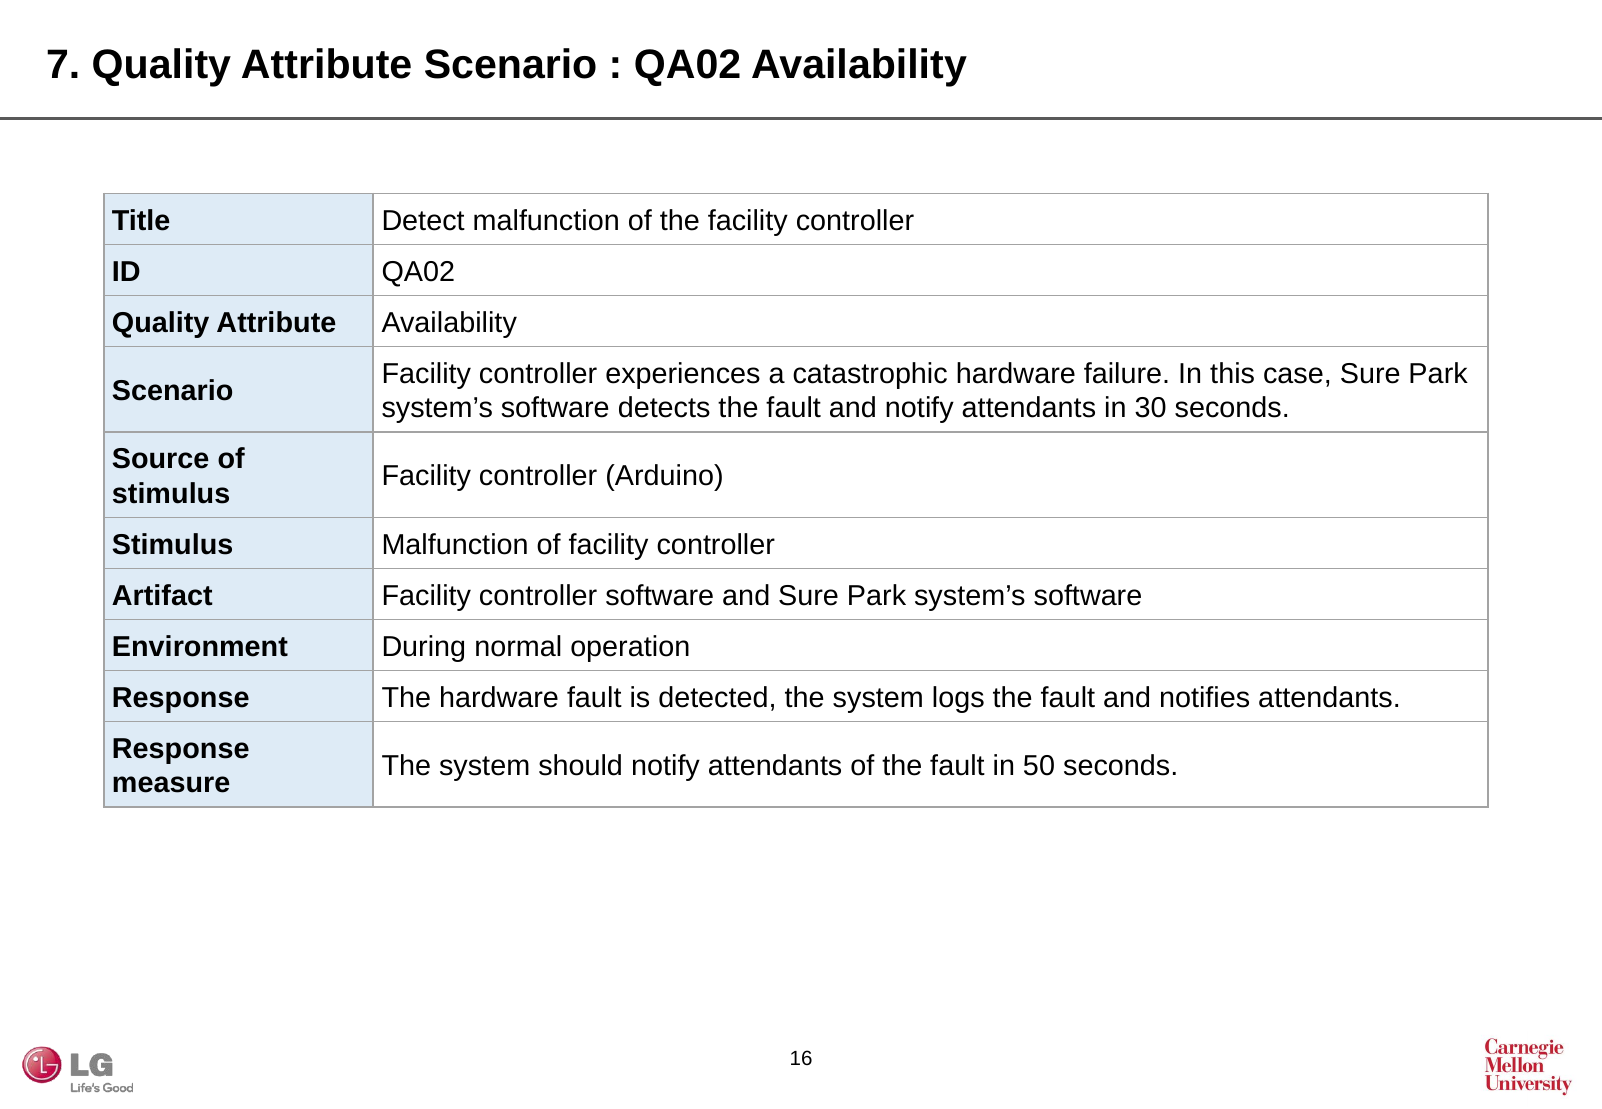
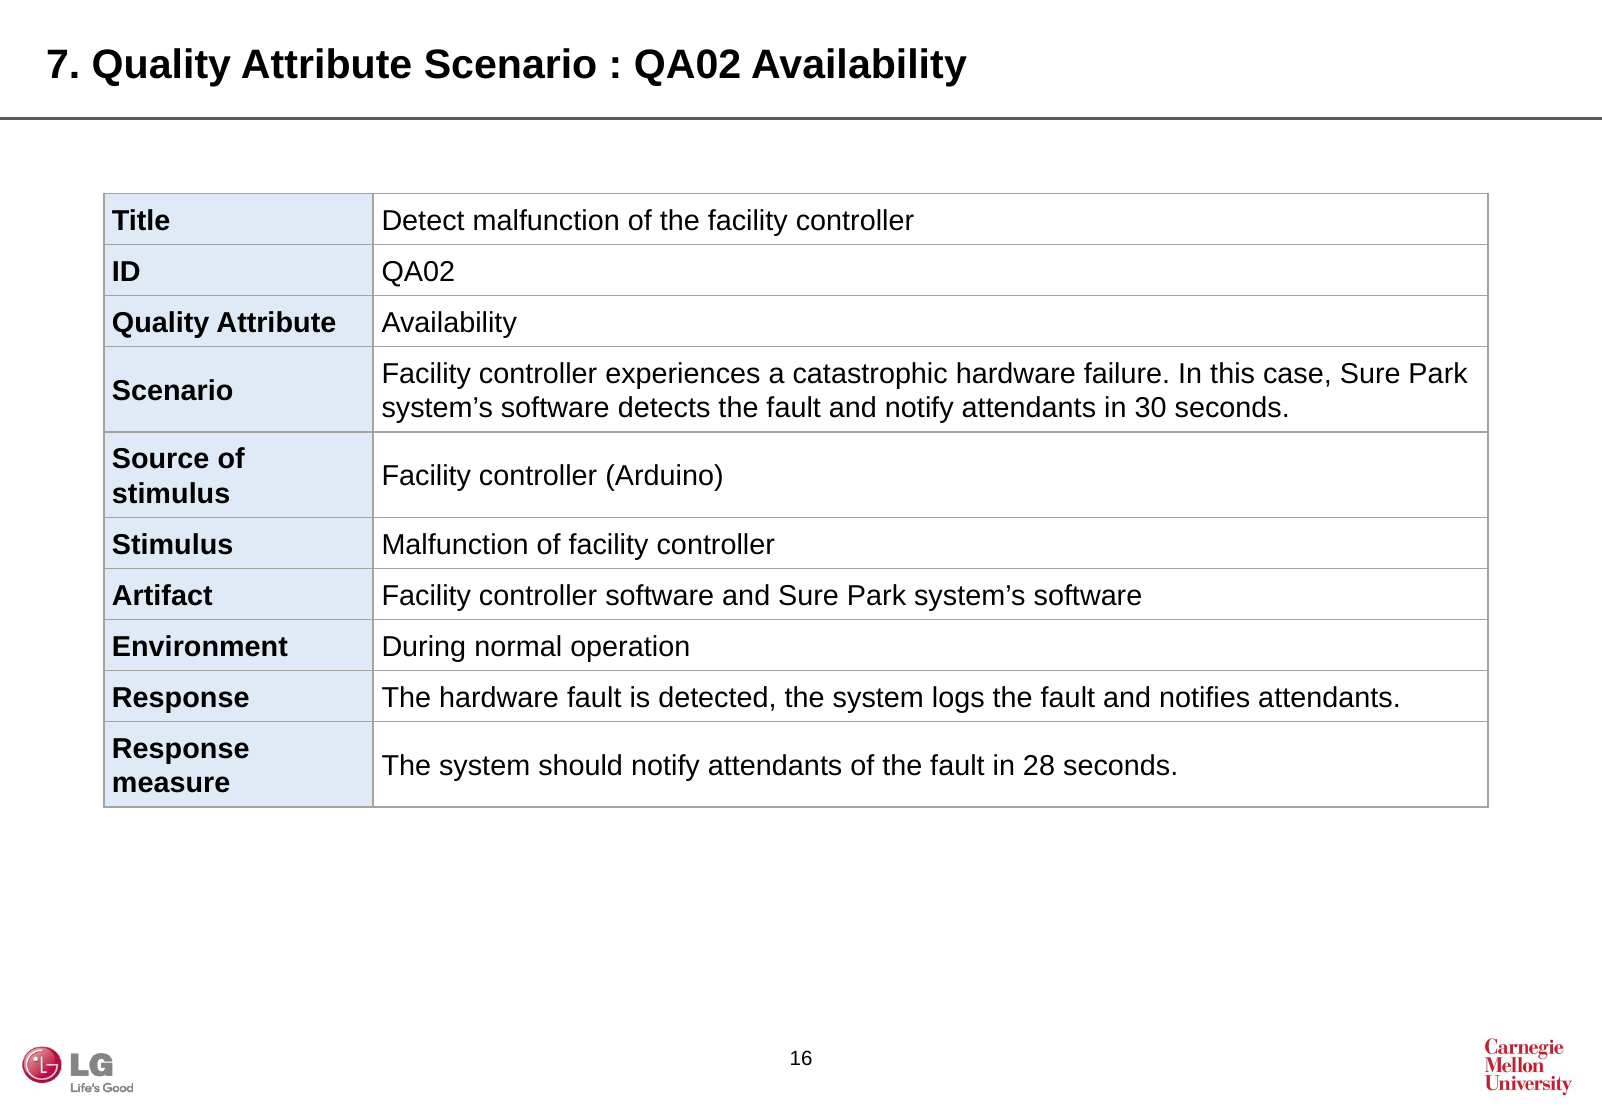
50: 50 -> 28 (1039, 766)
